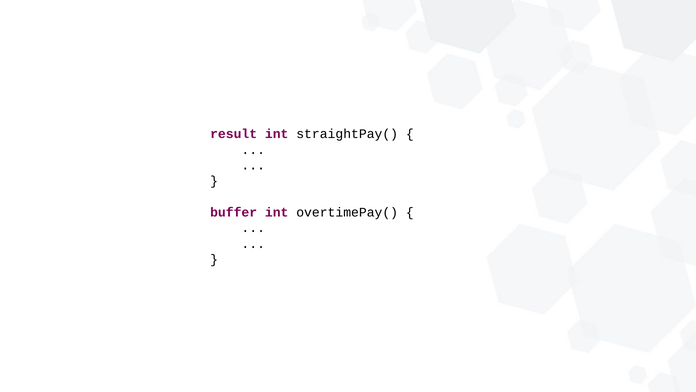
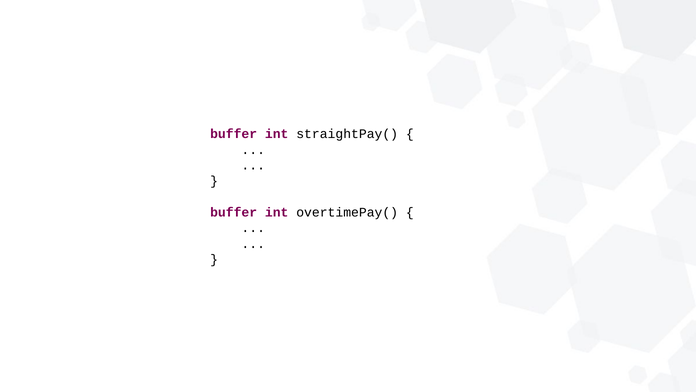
result: result -> buffer (234, 134)
